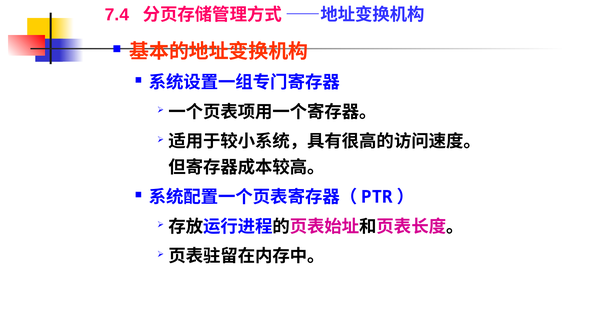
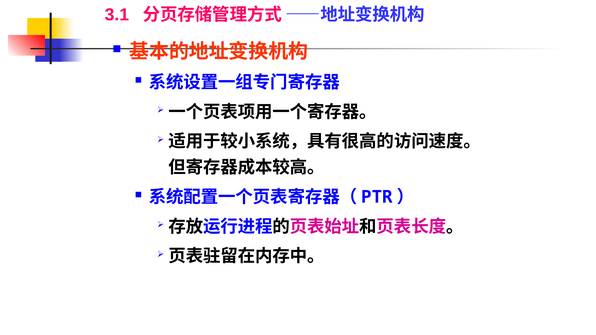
7.4: 7.4 -> 3.1 (117, 15)
